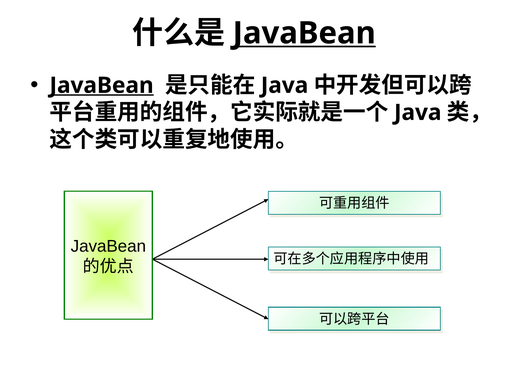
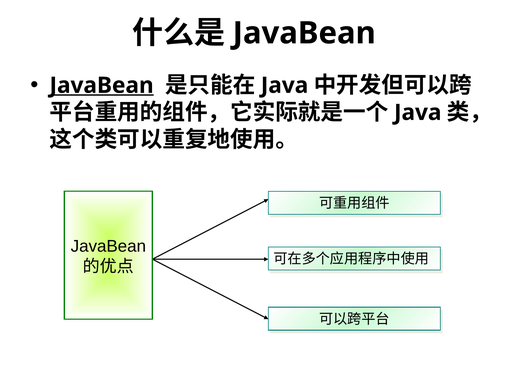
JavaBean underline: present -> none (304, 33)
